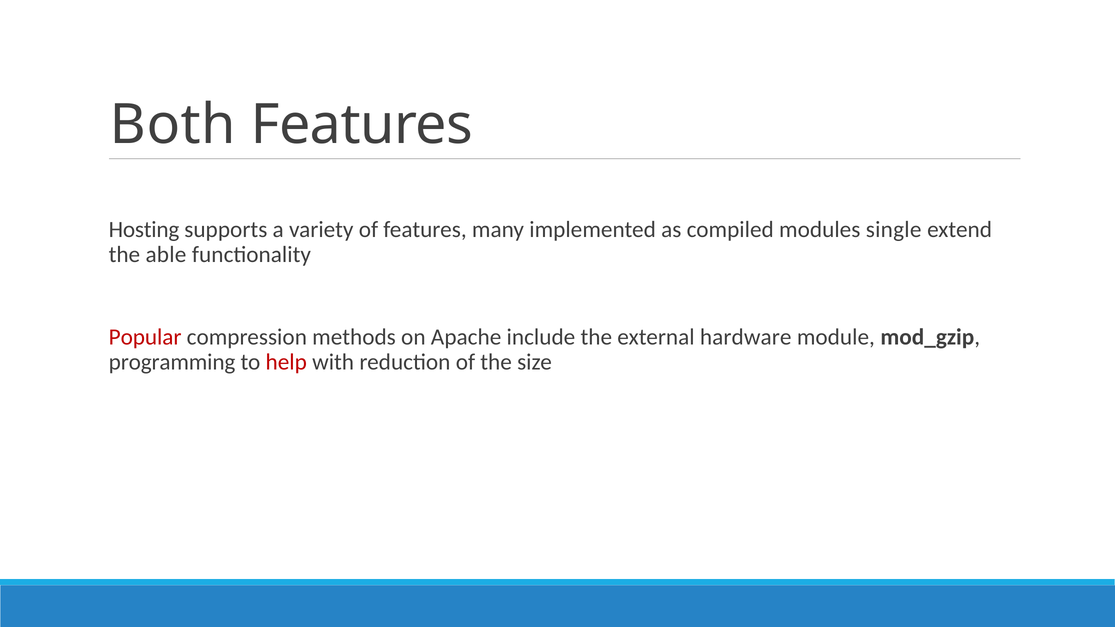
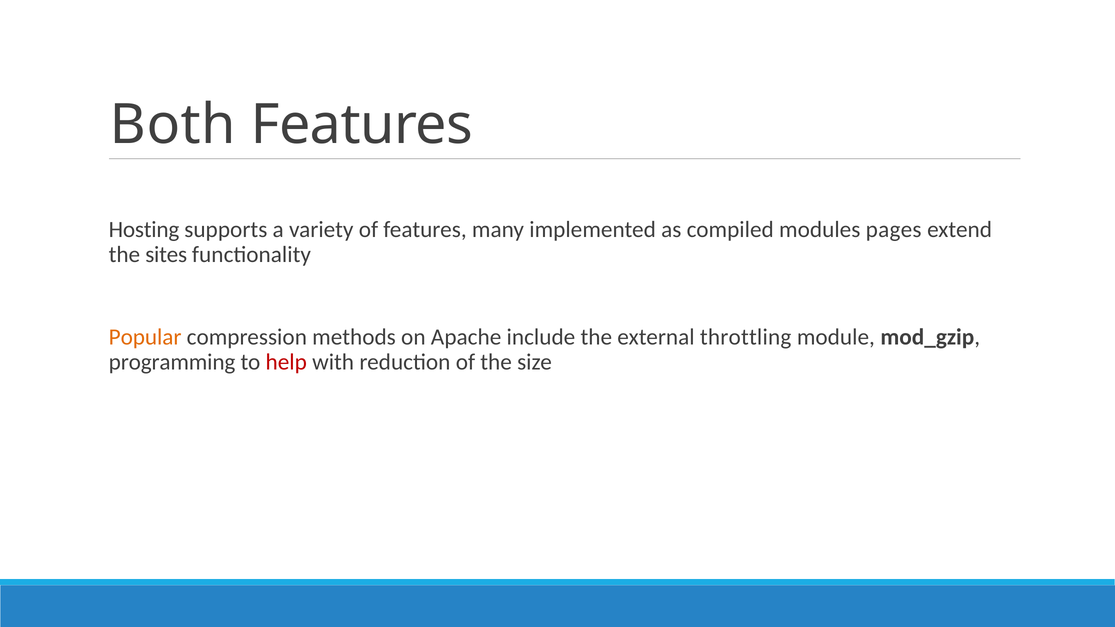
single: single -> pages (894, 230)
able: able -> sites (166, 255)
Popular colour: red -> orange (145, 337)
hardware: hardware -> throttling (746, 337)
